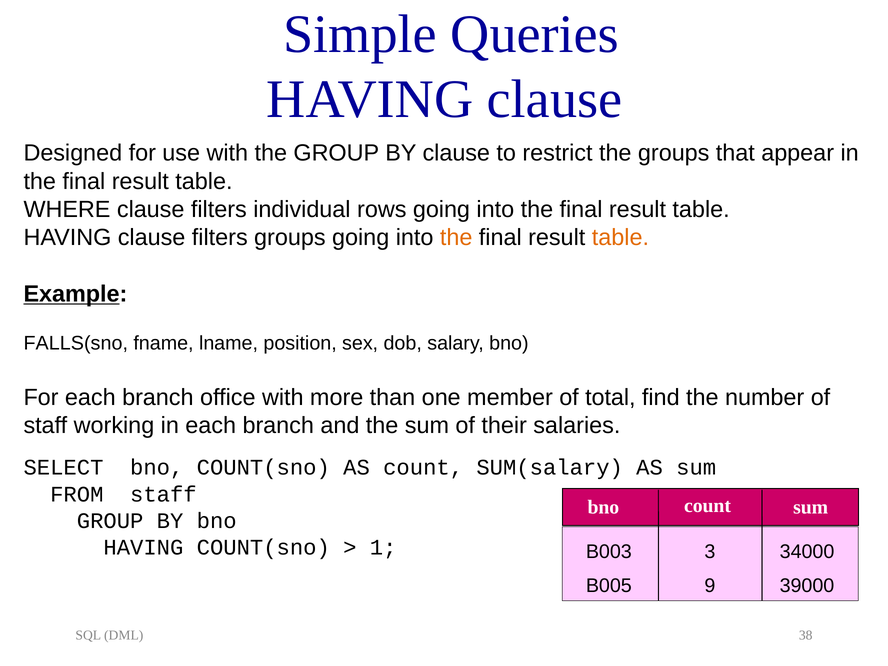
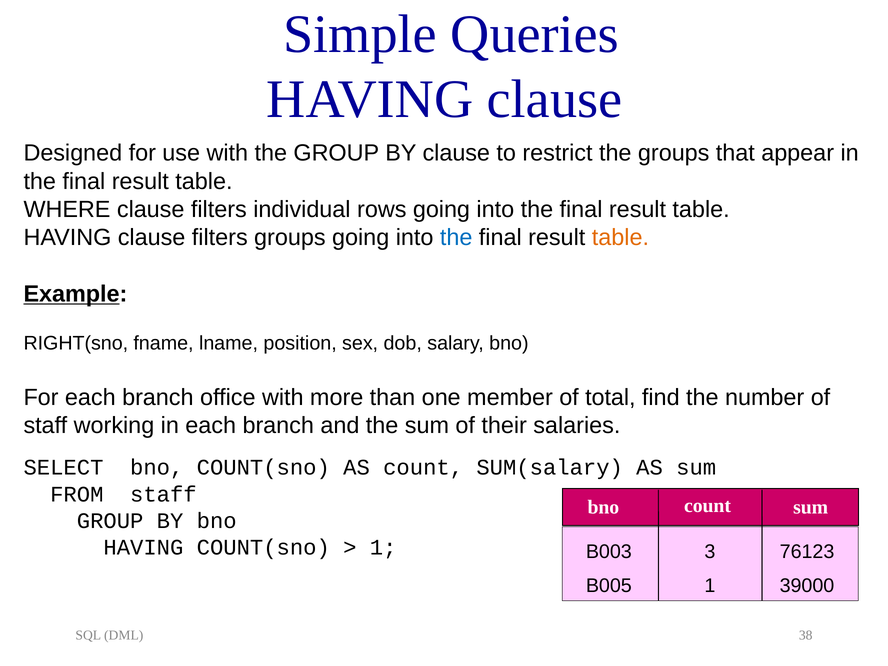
the colour: orange -> blue (456, 238)
FALLS(sno: FALLS(sno -> RIGHT(sno (76, 343)
34000: 34000 -> 76123 (807, 552)
B005 9: 9 -> 1 (710, 586)
